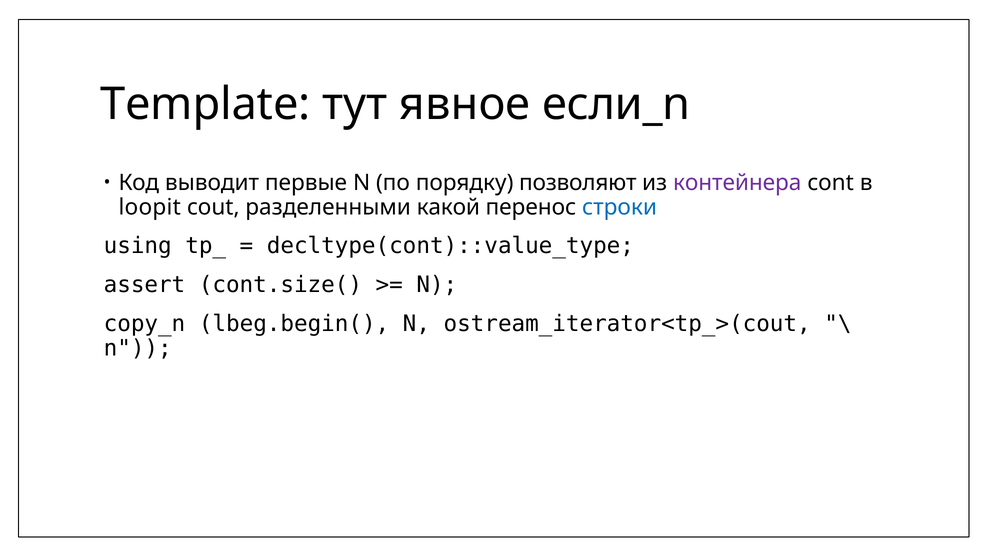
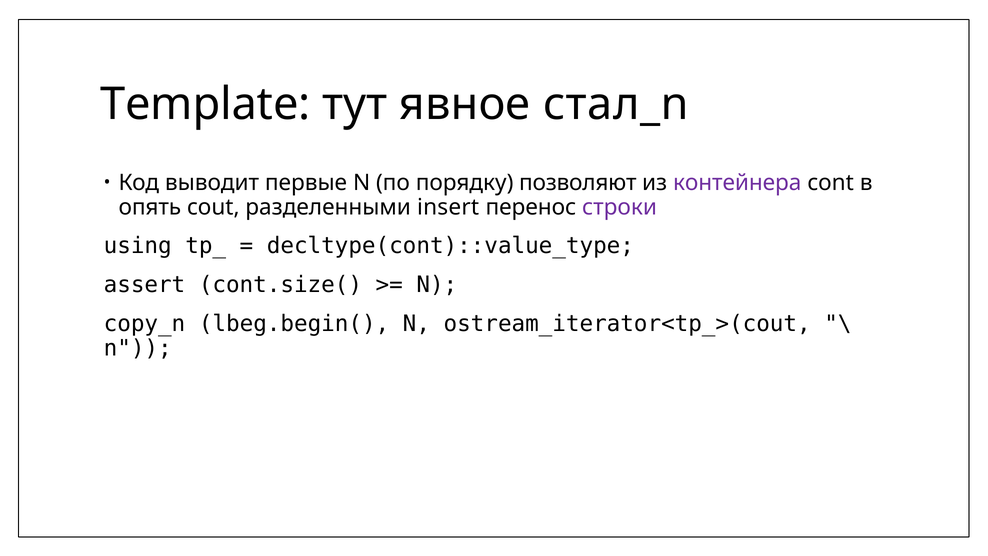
если_n: если_n -> стал_n (616, 104)
loopit: loopit -> опять (150, 207)
какой: какой -> insert (448, 207)
строки colour: blue -> purple (620, 207)
